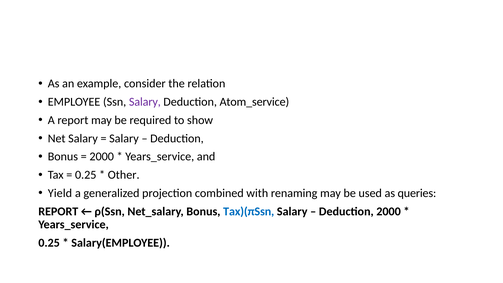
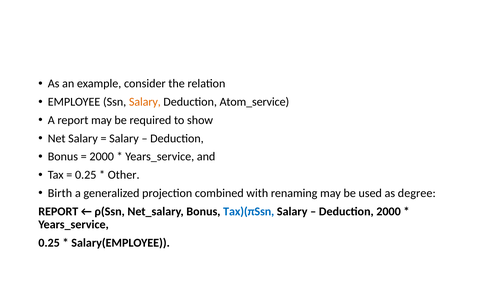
Salary colour: purple -> orange (145, 102)
Yield: Yield -> Birth (60, 193)
queries: queries -> degree (417, 193)
